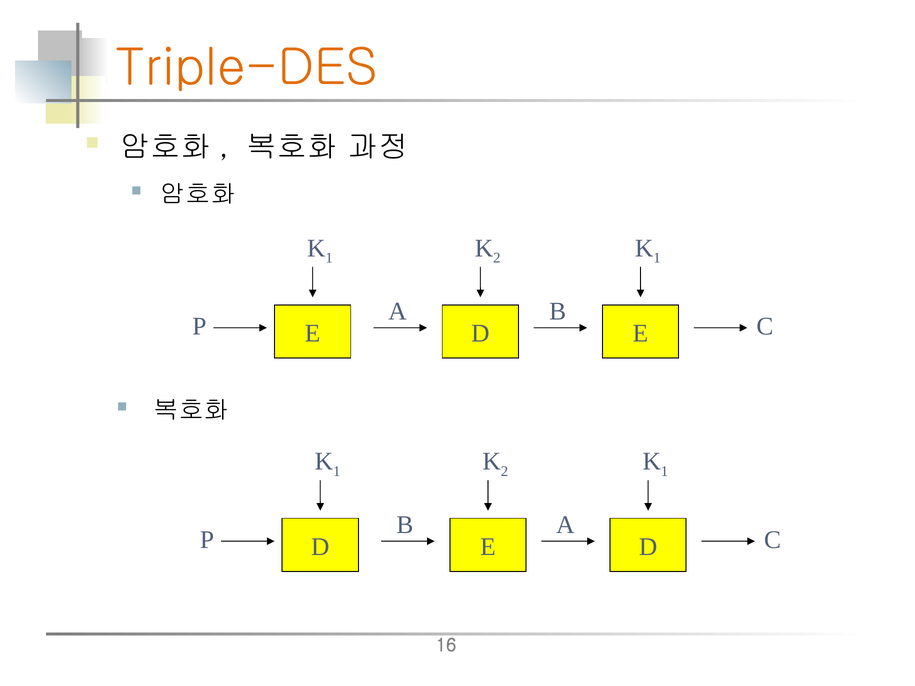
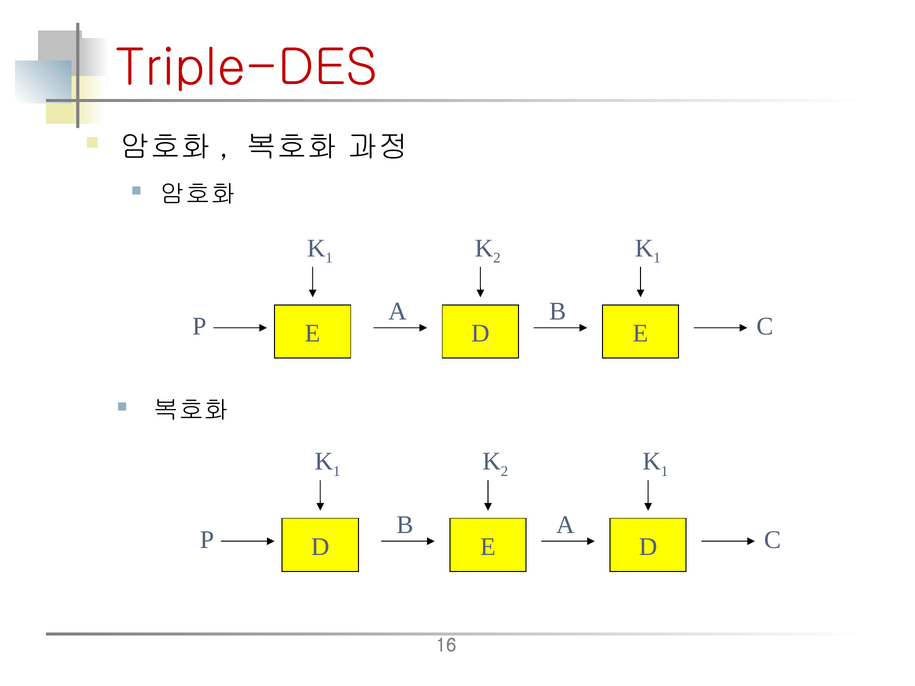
Triple-DES colour: orange -> red (247, 68)
